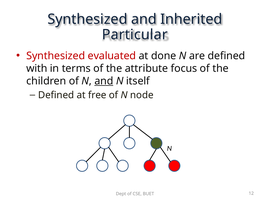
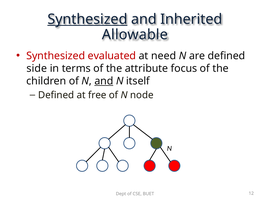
Synthesized underline: none -> present (87, 19)
Particular: Particular -> Allowable (135, 35)
done: done -> need (164, 56)
with: with -> side (37, 68)
